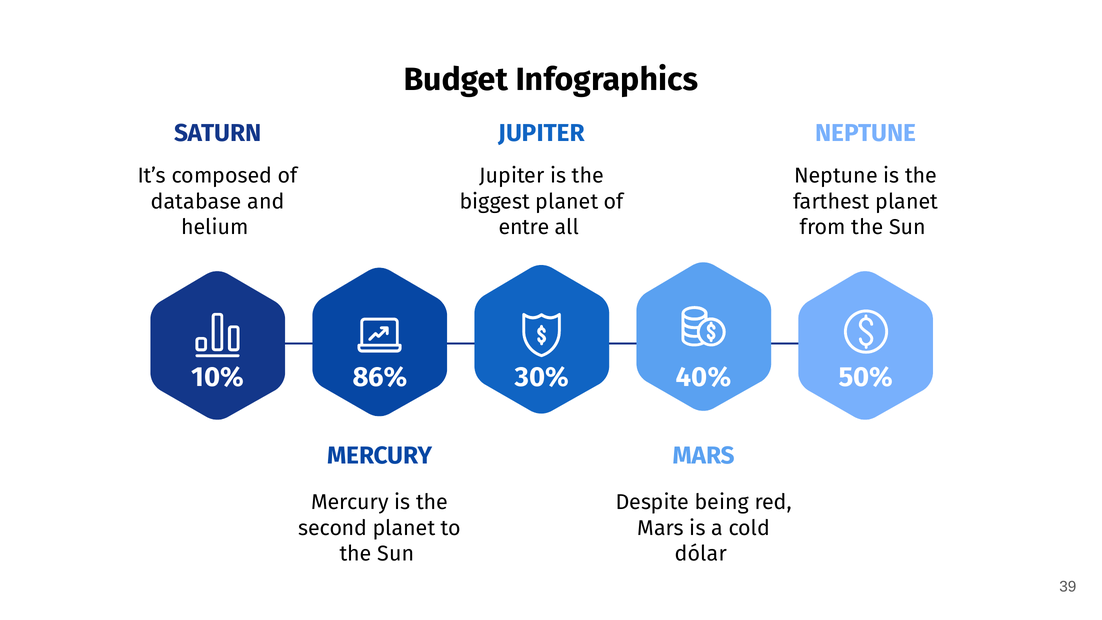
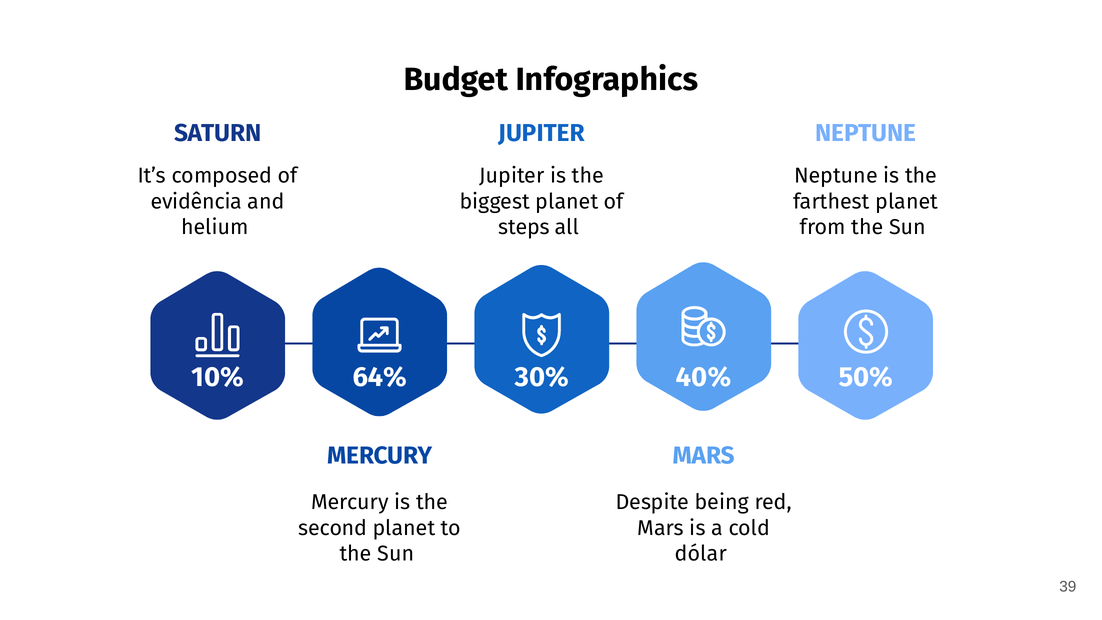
database: database -> evidência (196, 201)
entre: entre -> steps (524, 227)
86%: 86% -> 64% (380, 377)
